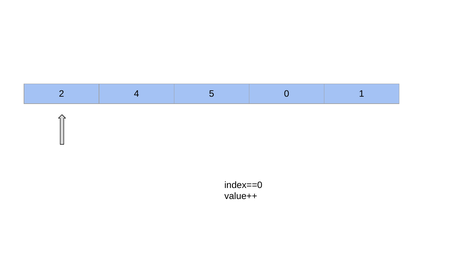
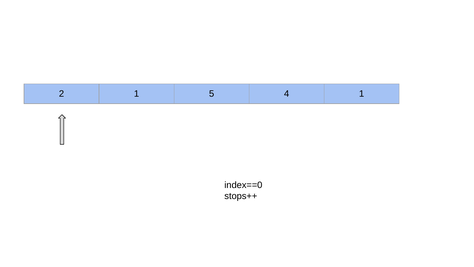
2 4: 4 -> 1 (137, 94)
0: 0 -> 4 (287, 94)
value++: value++ -> stops++ (241, 196)
